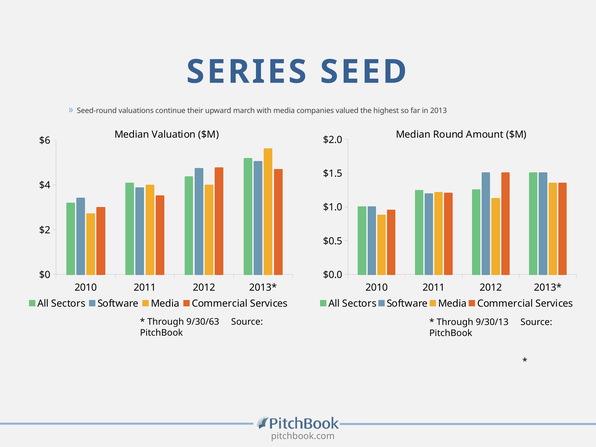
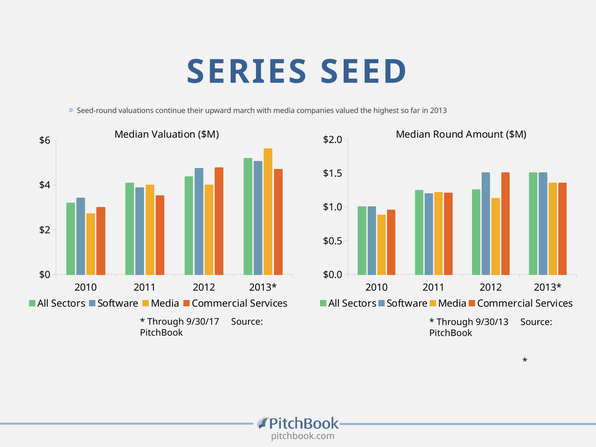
9/30/63: 9/30/63 -> 9/30/17 (203, 322)
